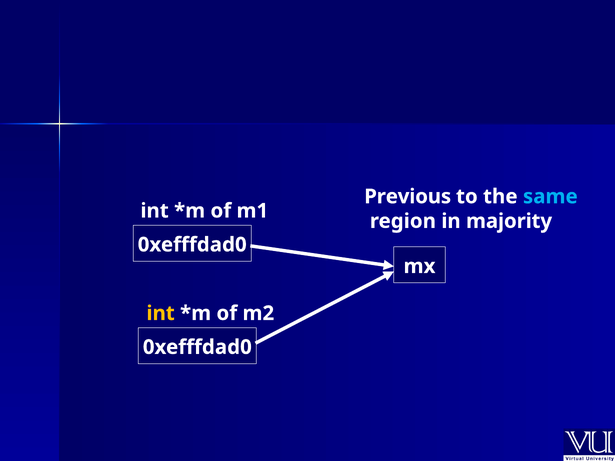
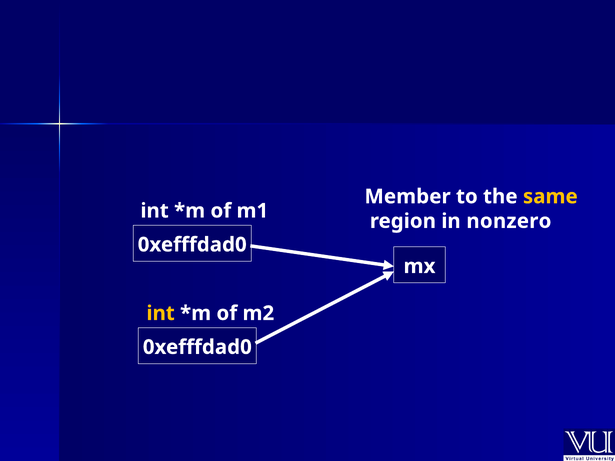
Previous: Previous -> Member (408, 197)
same colour: light blue -> yellow (550, 197)
majority: majority -> nonzero (509, 221)
